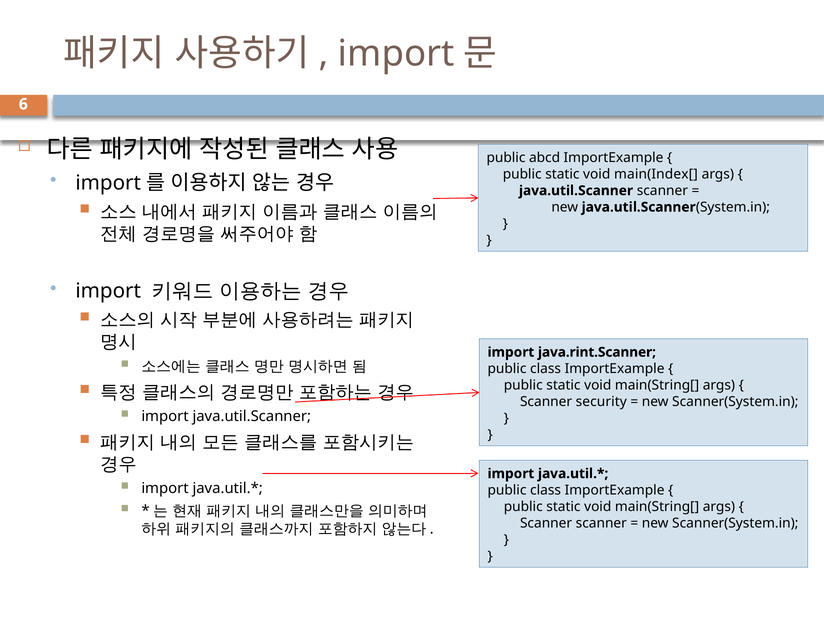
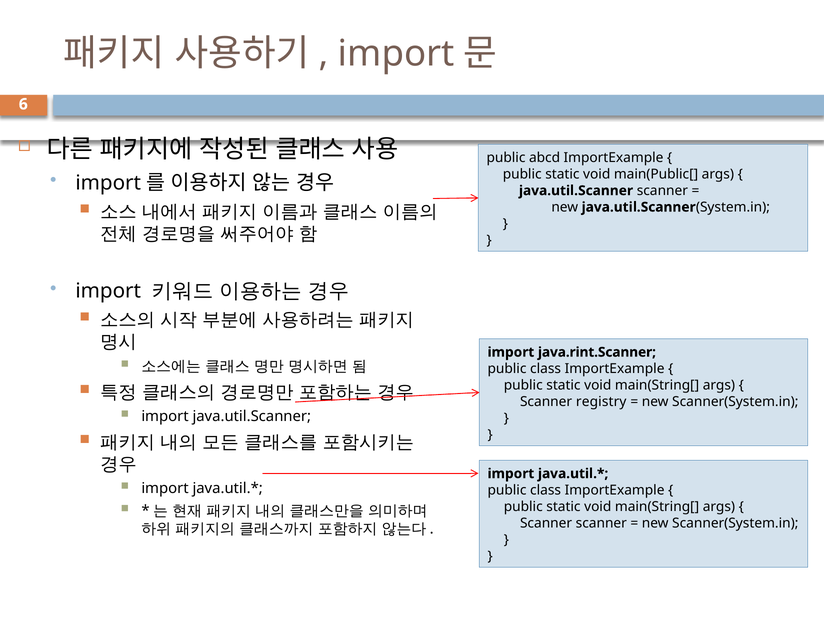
main(Index[: main(Index[ -> main(Public[ (656, 174)
security: security -> registry (601, 402)
